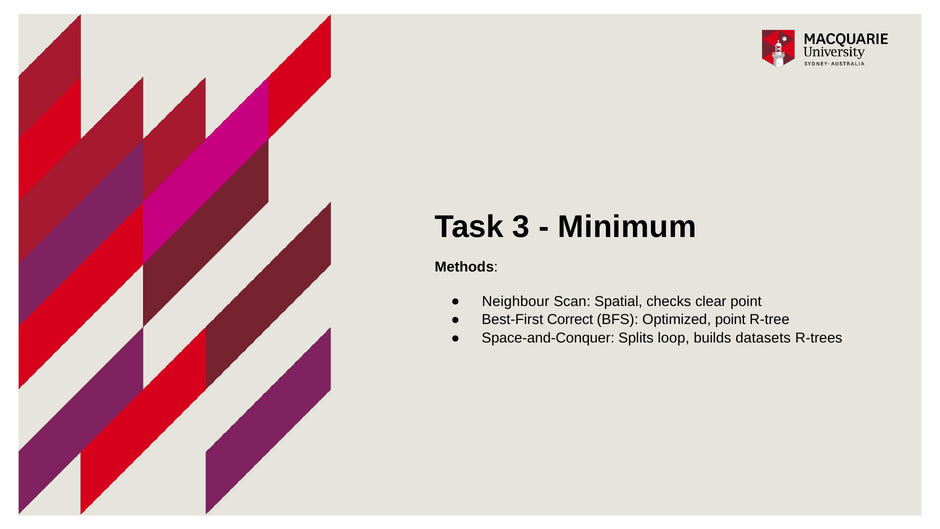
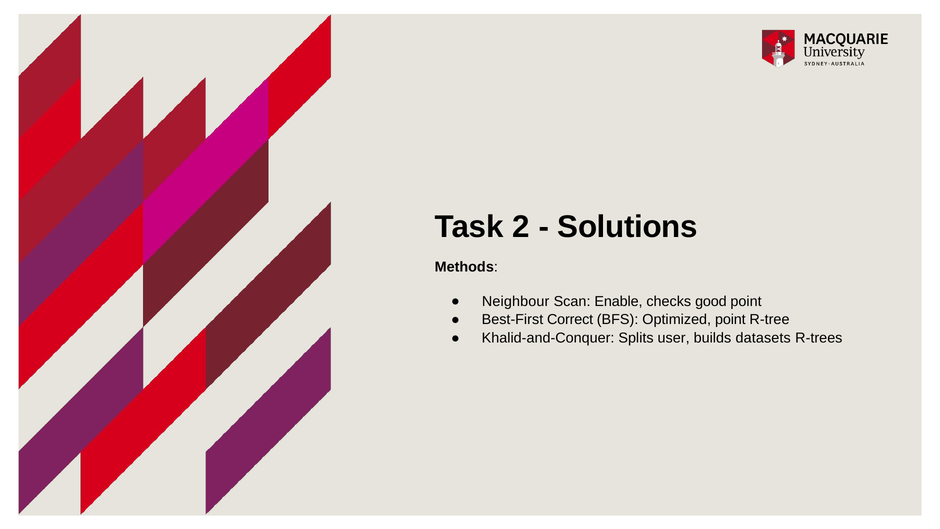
3: 3 -> 2 (521, 227)
Minimum: Minimum -> Solutions (628, 227)
Spatial: Spatial -> Enable (619, 301)
clear: clear -> good (711, 301)
Space-and-Conquer: Space-and-Conquer -> Khalid-and-Conquer (548, 338)
loop: loop -> user (674, 338)
